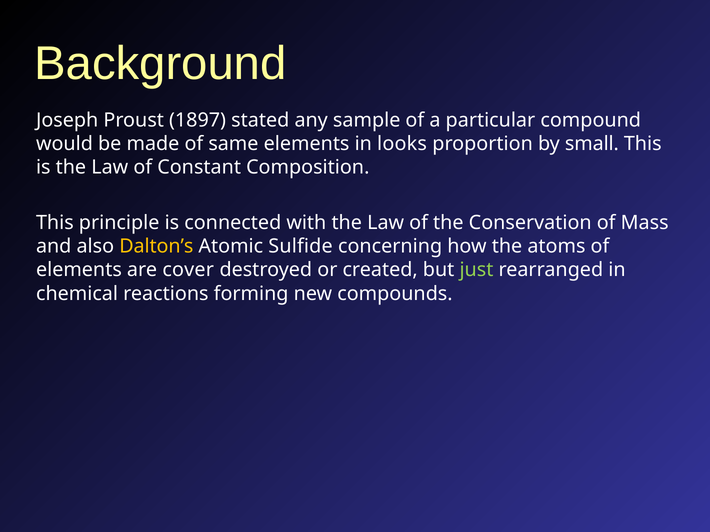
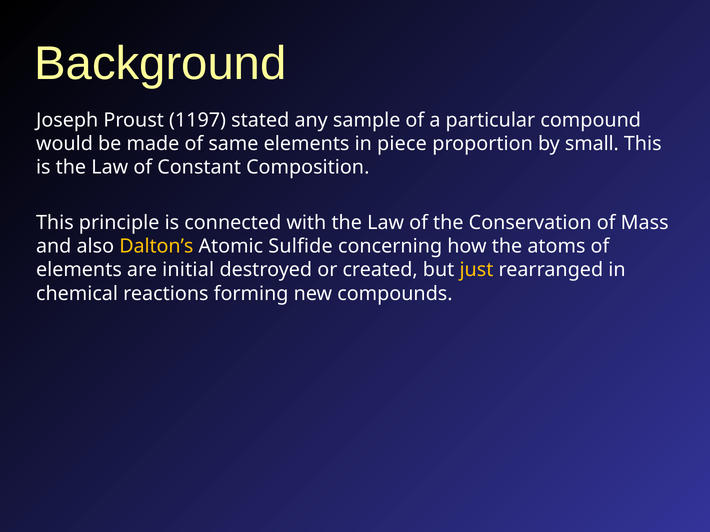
1897: 1897 -> 1197 (198, 120)
looks: looks -> piece (402, 144)
cover: cover -> initial (188, 270)
just colour: light green -> yellow (476, 270)
